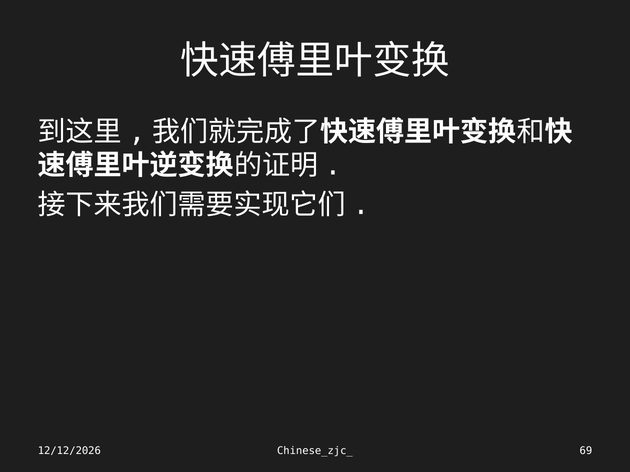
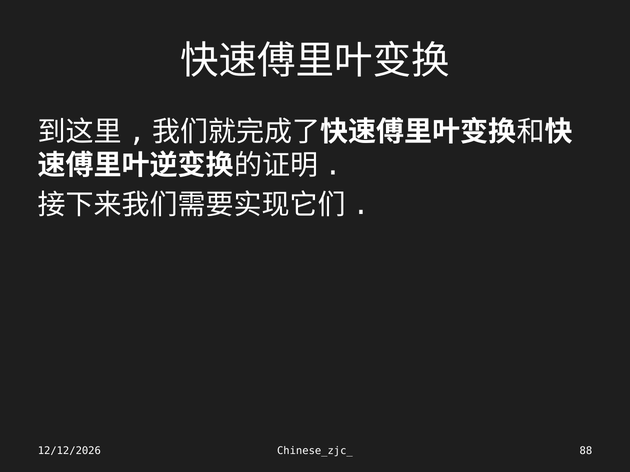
69: 69 -> 88 (586, 451)
